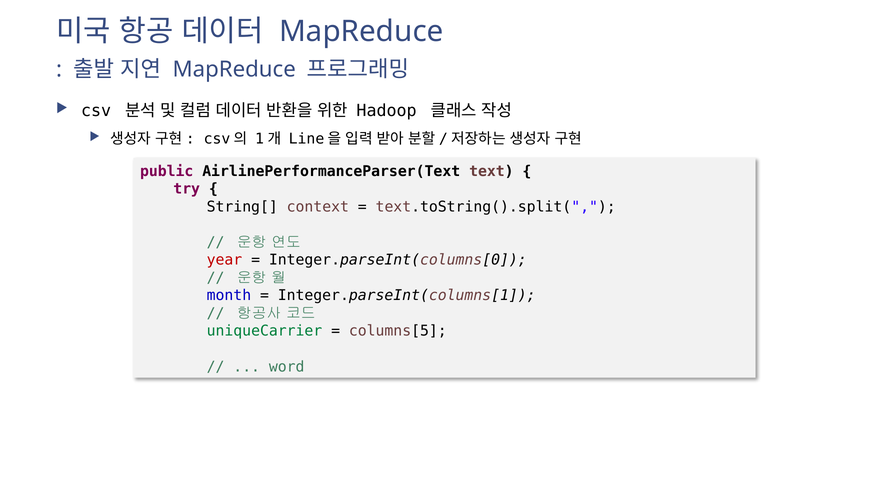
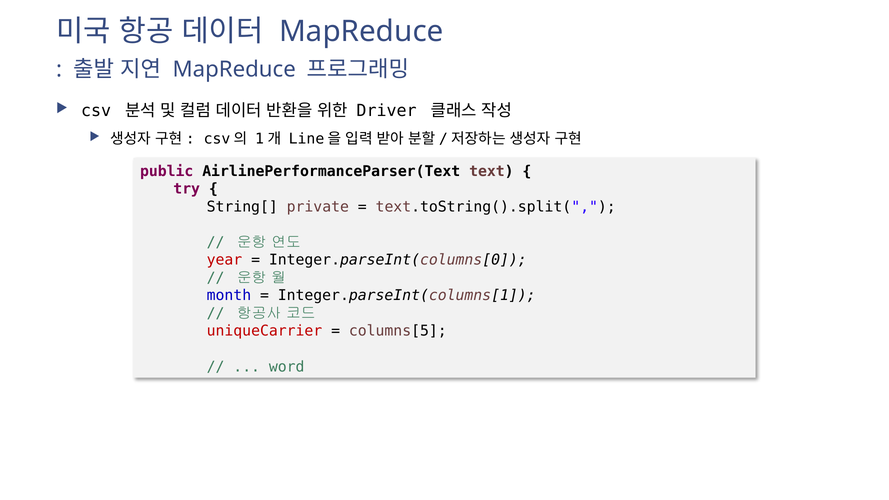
Hadoop: Hadoop -> Driver (387, 111)
context: context -> private (318, 207)
uniqueCarrier colour: green -> red (264, 331)
